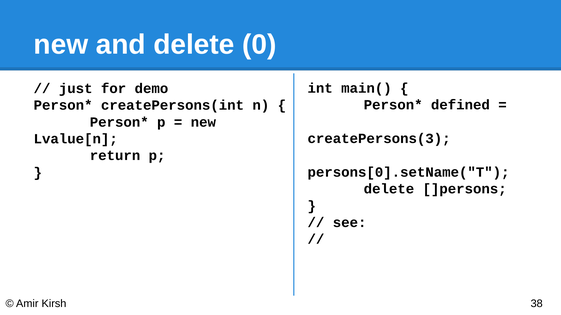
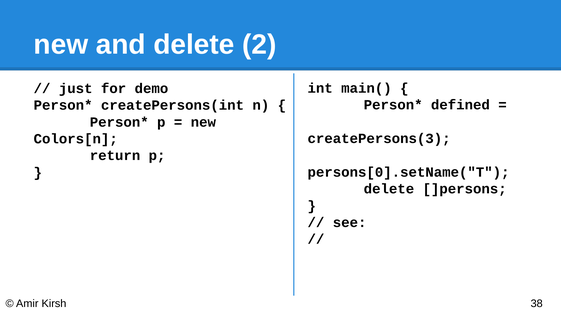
0: 0 -> 2 (259, 45)
Lvalue[n: Lvalue[n -> Colors[n (76, 139)
